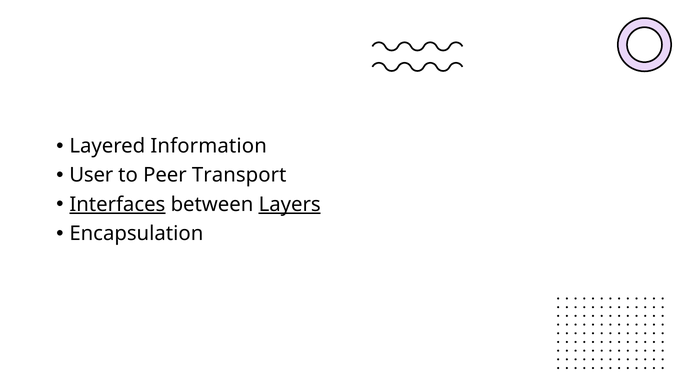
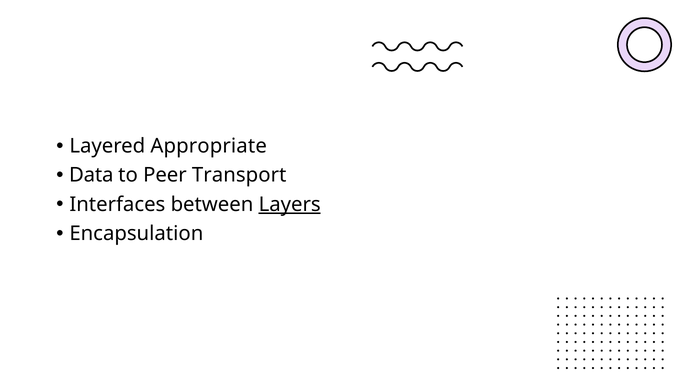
Information: Information -> Appropriate (209, 146)
User: User -> Data (91, 176)
Interfaces underline: present -> none (117, 205)
